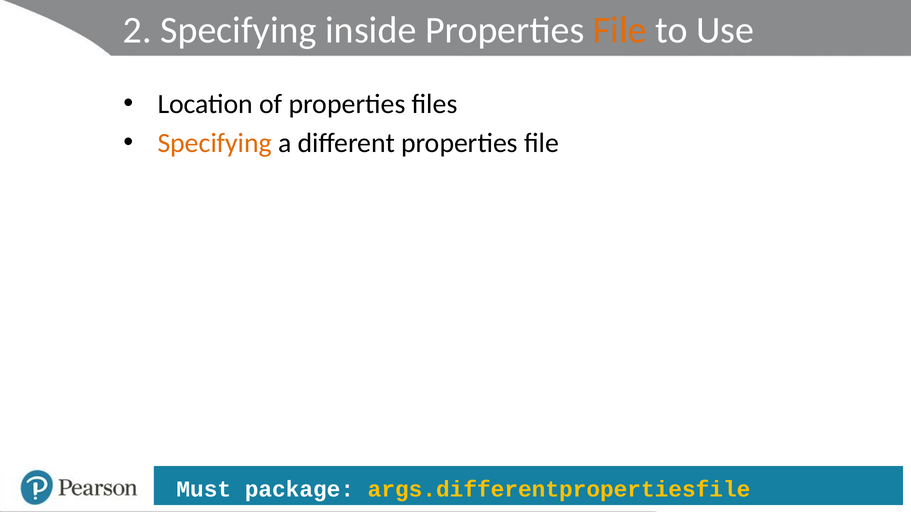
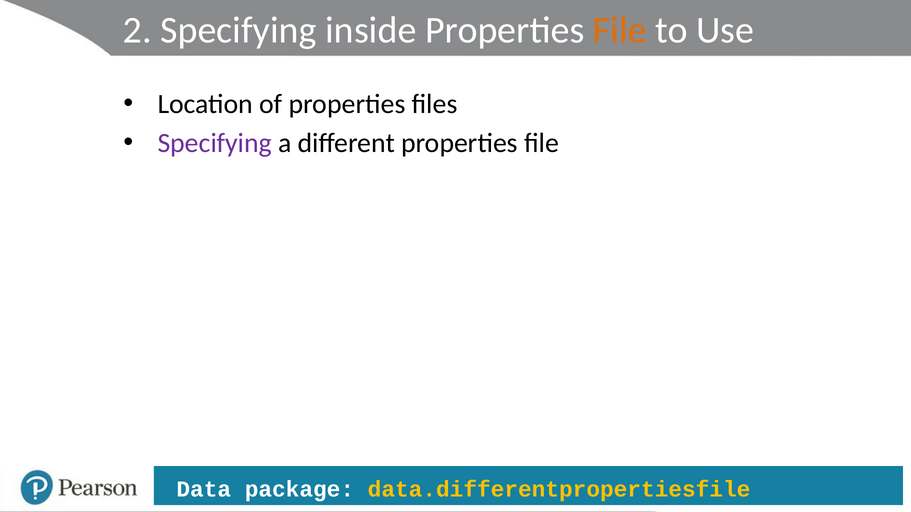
Specifying colour: orange -> purple (215, 143)
Must: Must -> Data (204, 490)
args.differentpropertiesfile: args.differentpropertiesfile -> data.differentpropertiesfile (559, 490)
